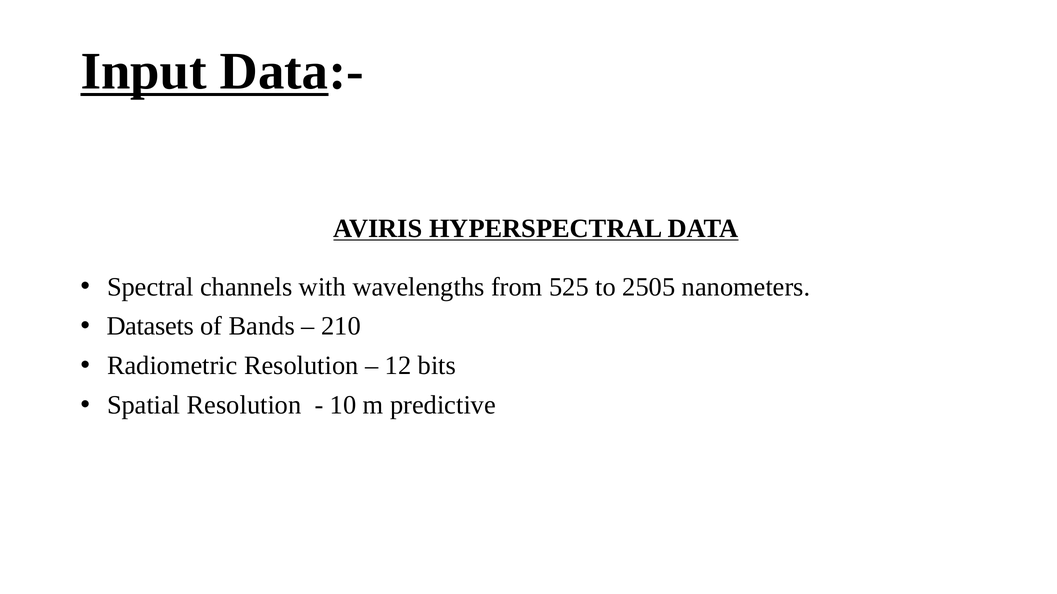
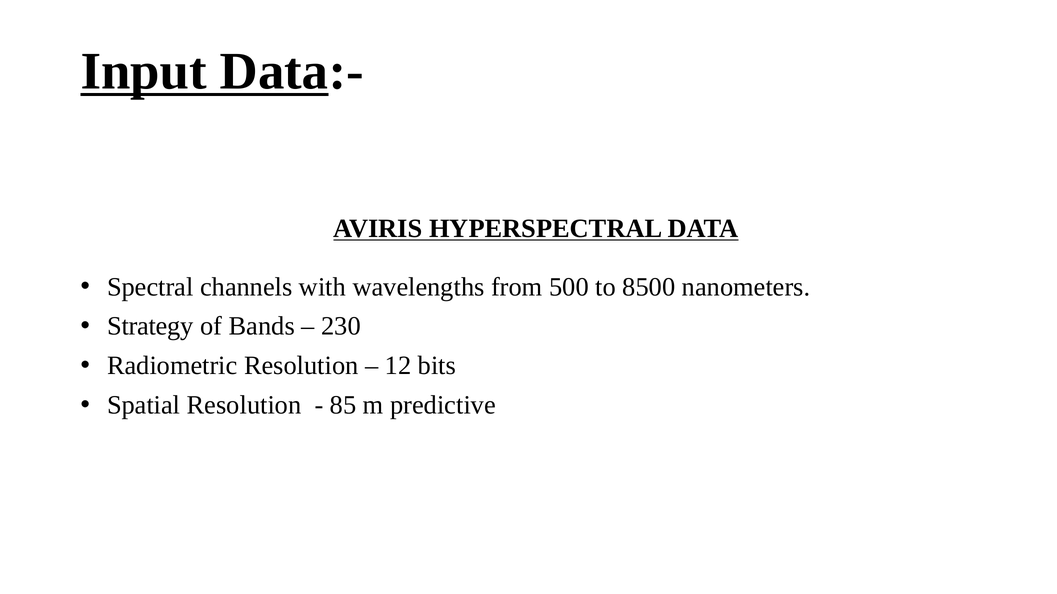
525: 525 -> 500 (569, 287)
2505: 2505 -> 8500 (649, 287)
Datasets: Datasets -> Strategy (150, 326)
210: 210 -> 230 (341, 326)
10: 10 -> 85 (343, 405)
